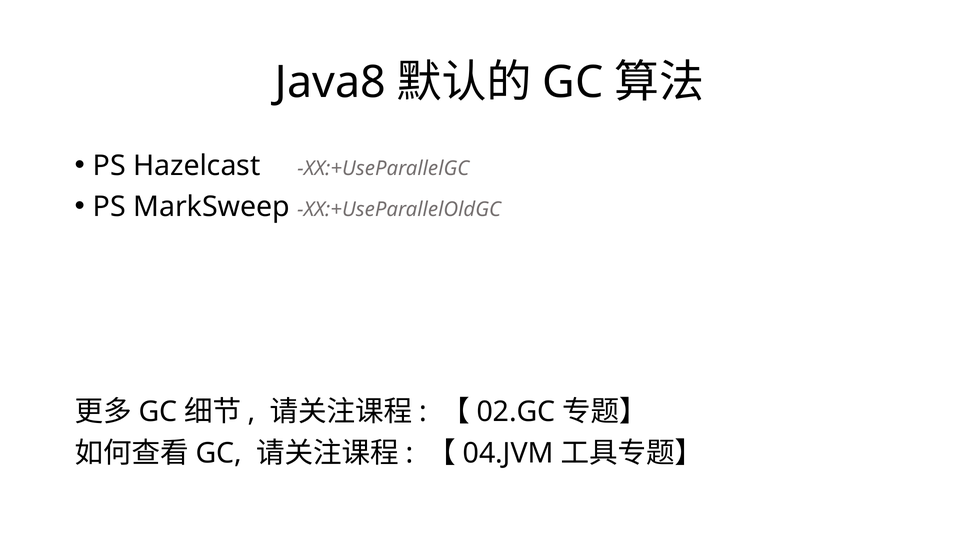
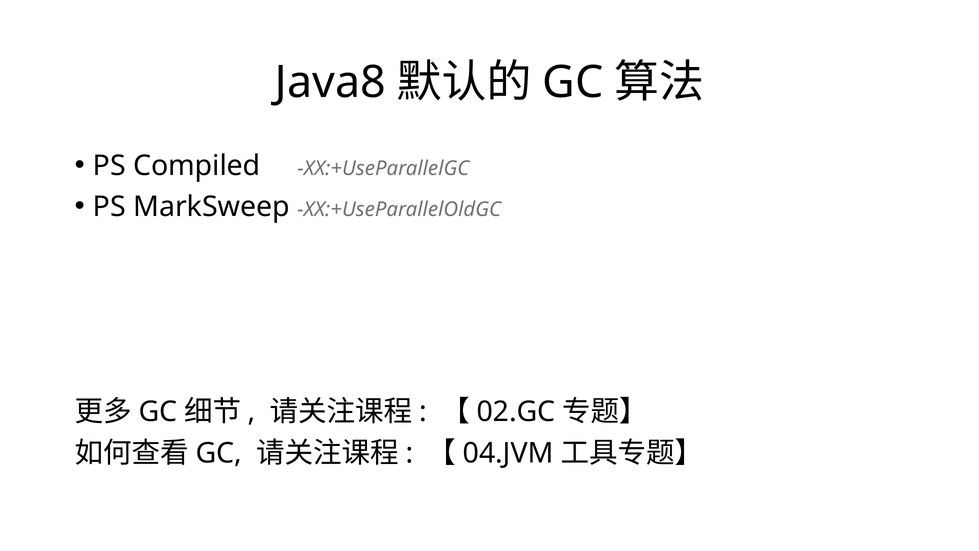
Hazelcast: Hazelcast -> Compiled (197, 166)
